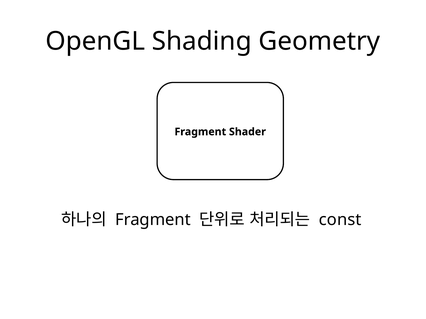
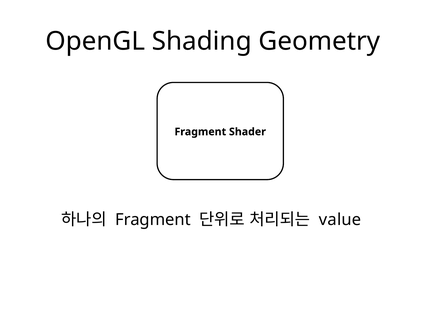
const: const -> value (340, 220)
